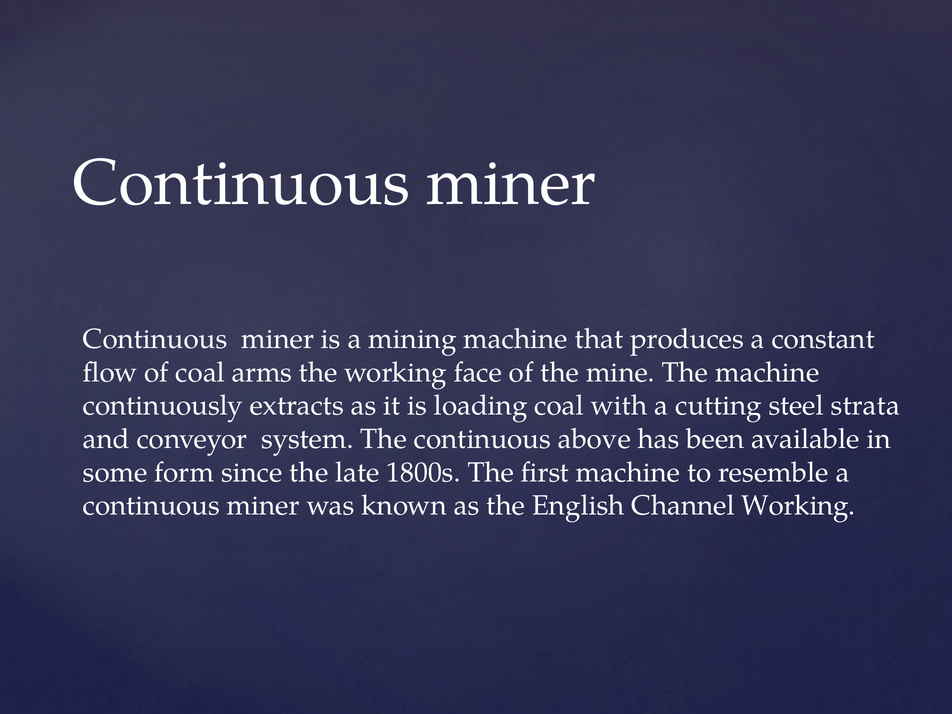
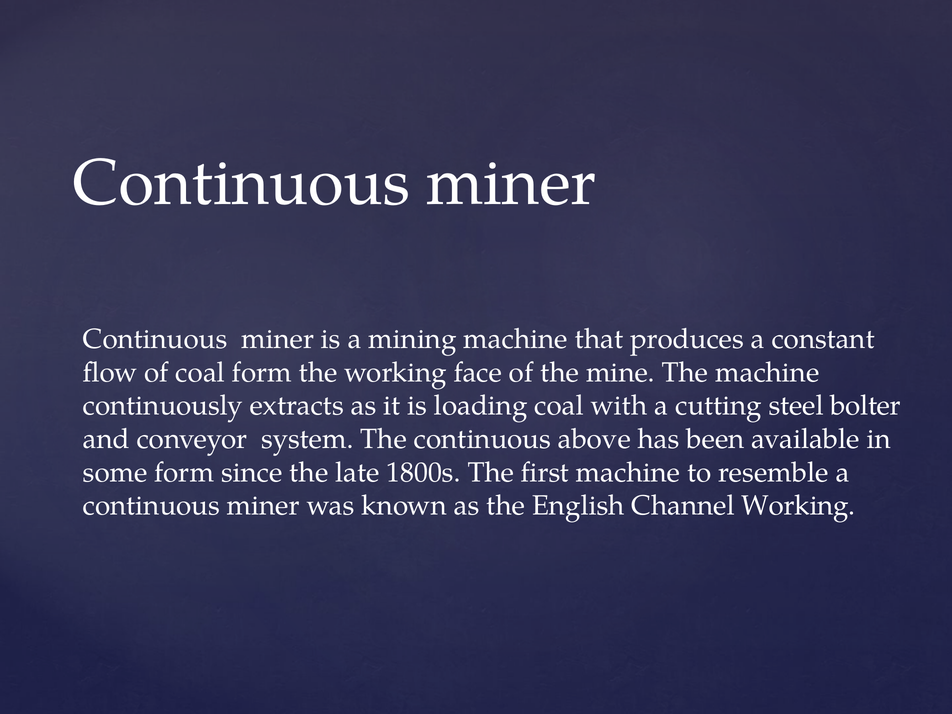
coal arms: arms -> form (262, 372)
strata: strata -> bolter (866, 406)
